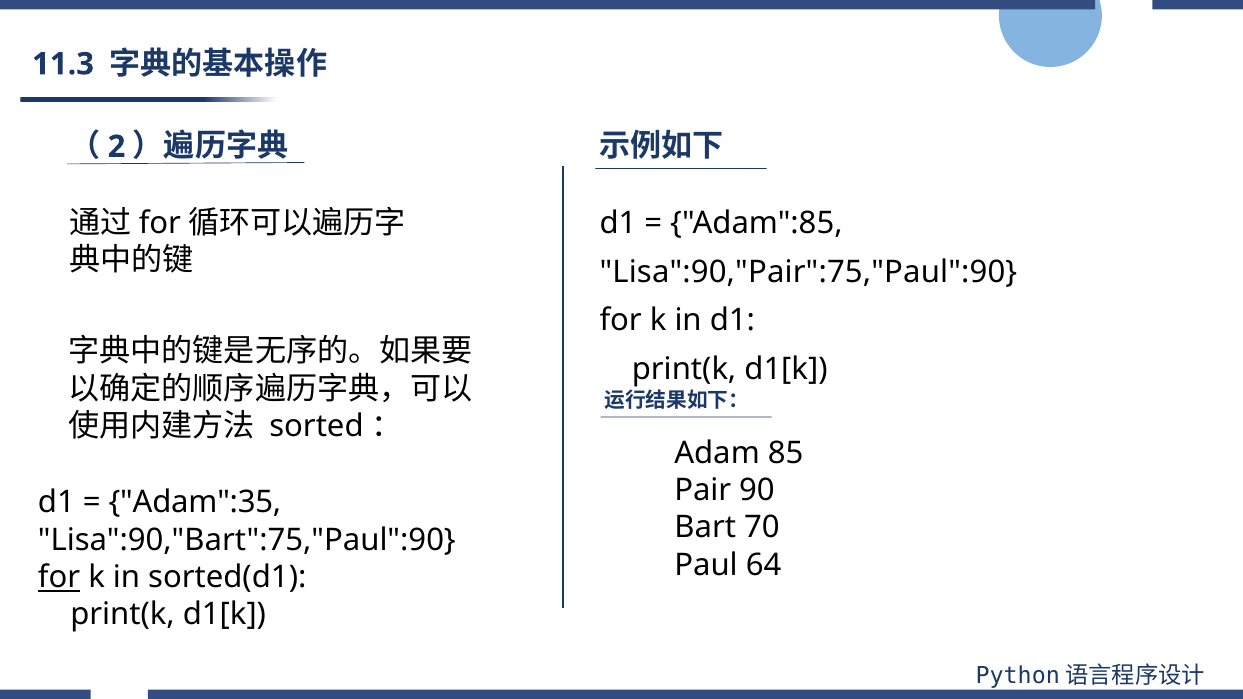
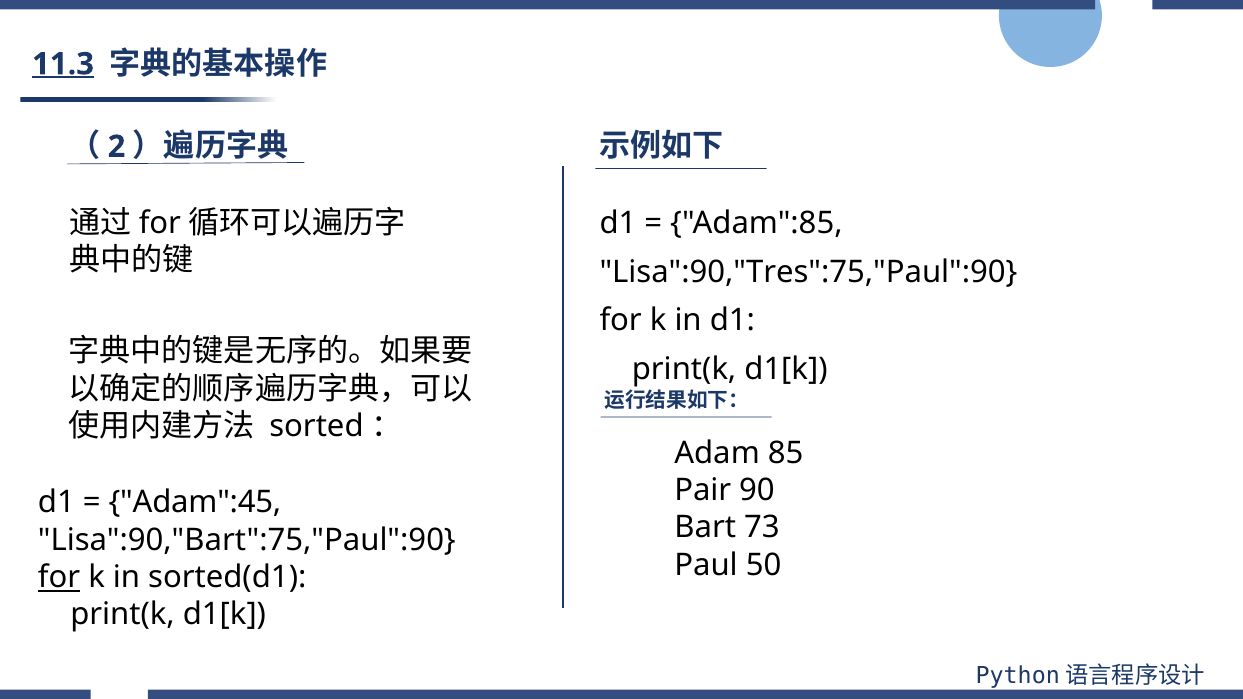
11.3 underline: none -> present (63, 64)
Lisa":90,"Pair":75,"Paul":90: Lisa":90,"Pair":75,"Paul":90 -> Lisa":90,"Tres":75,"Paul":90 (808, 272)
Adam":35: Adam":35 -> Adam":45 (195, 503)
70: 70 -> 73 (762, 528)
64: 64 -> 50 (764, 565)
